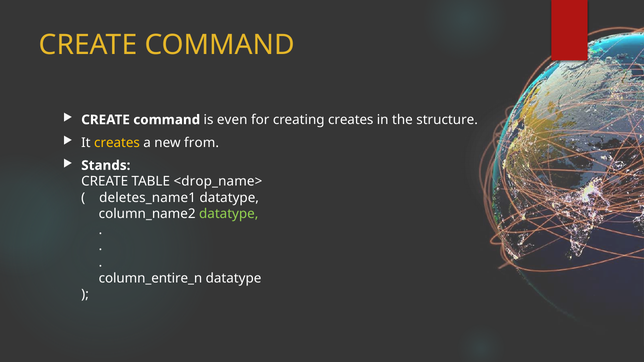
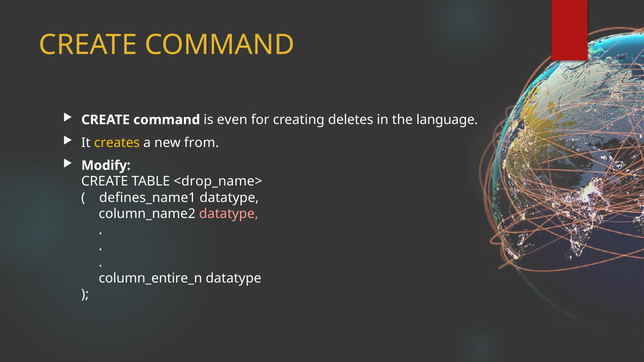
creating creates: creates -> deletes (351, 120)
structure: structure -> language (447, 120)
Stands: Stands -> Modify (106, 166)
deletes_name1: deletes_name1 -> defines_name1 (148, 198)
datatype colour: light green -> pink (229, 214)
